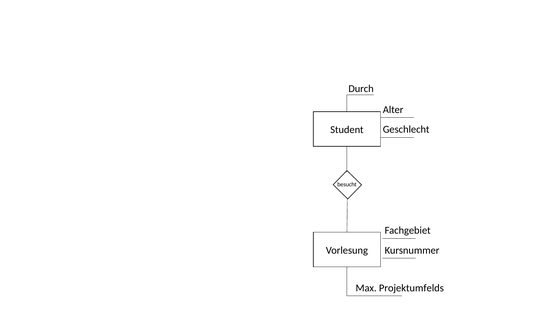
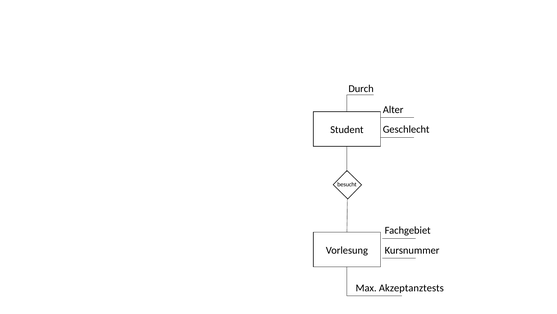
Projektumfelds: Projektumfelds -> Akzeptanztests (411, 288)
